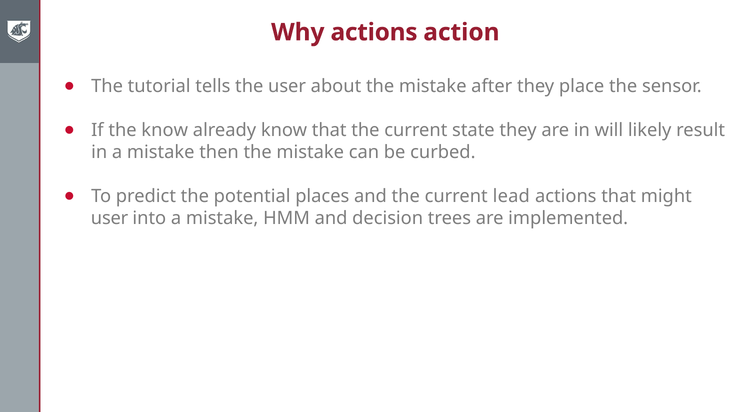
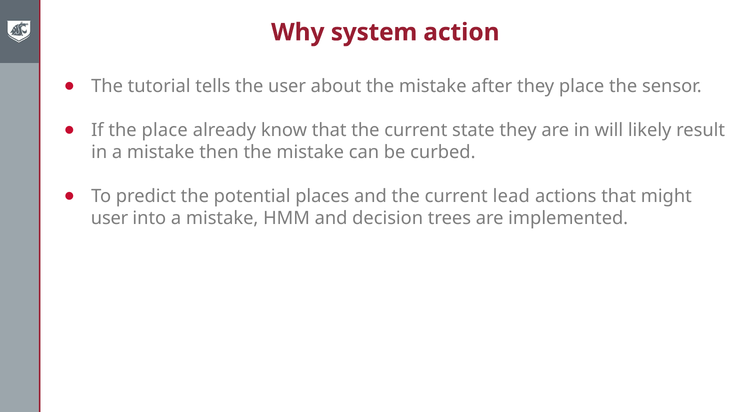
Why actions: actions -> system (374, 32)
the know: know -> place (165, 130)
